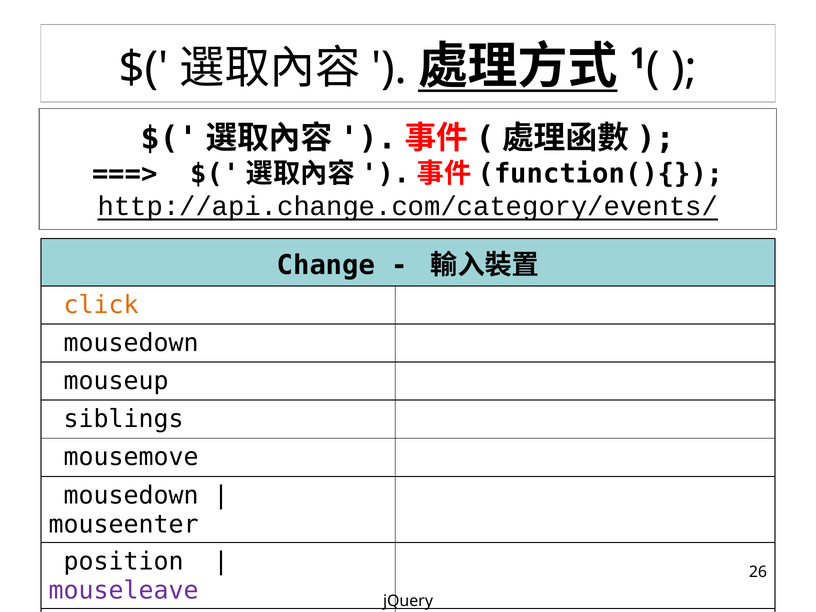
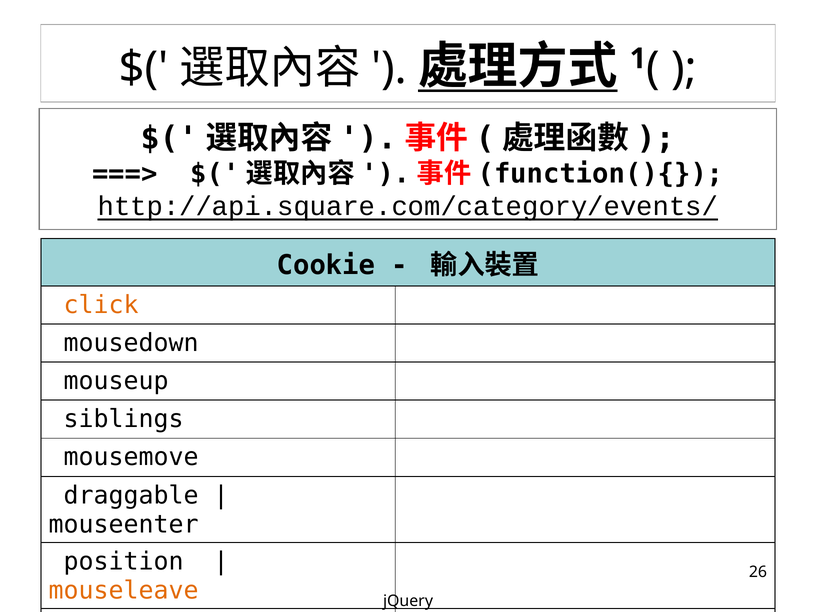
http://api.change.com/category/events/: http://api.change.com/category/events/ -> http://api.square.com/category/events/ (408, 206)
Change: Change -> Cookie (326, 265)
mousedown: mousedown -> draggable (131, 495)
mouseleave colour: purple -> orange (124, 590)
